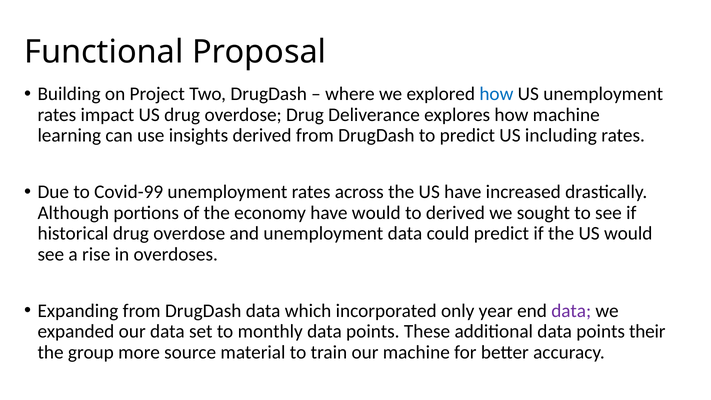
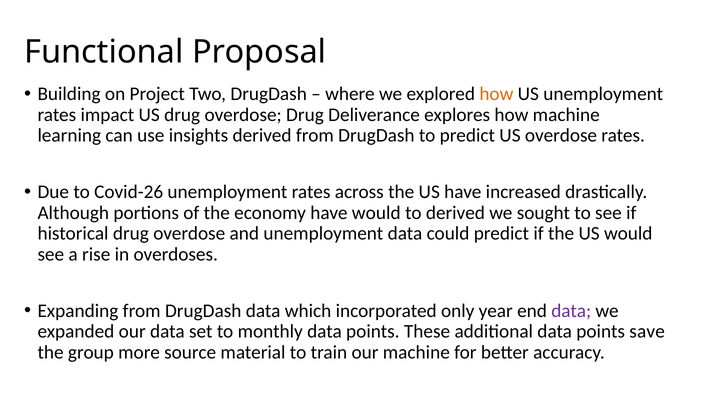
how colour: blue -> orange (496, 94)
US including: including -> overdose (561, 135)
Covid-99: Covid-99 -> Covid-26 (129, 192)
their: their -> save (647, 331)
